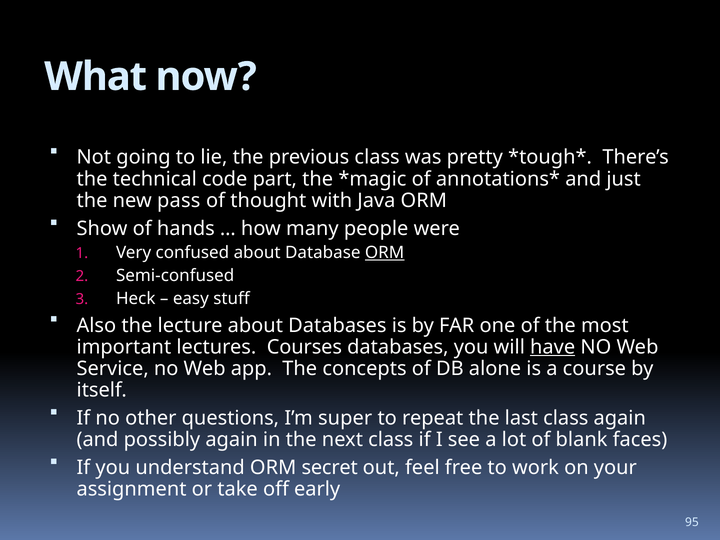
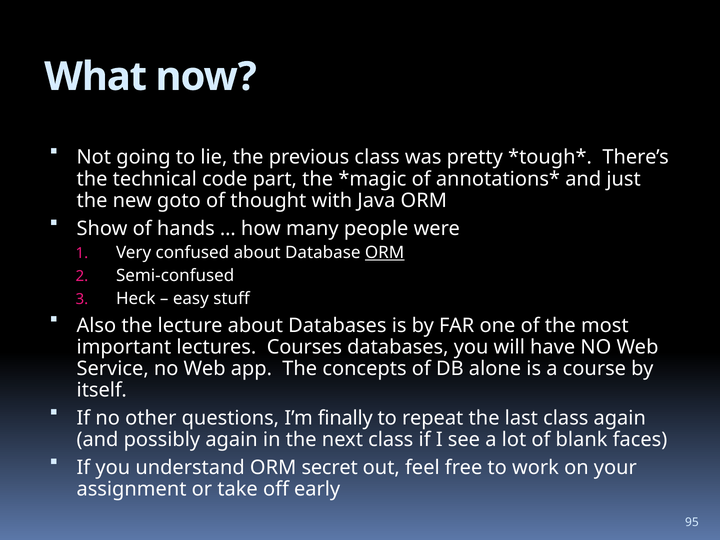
pass: pass -> goto (179, 201)
have underline: present -> none (553, 347)
super: super -> finally (345, 418)
